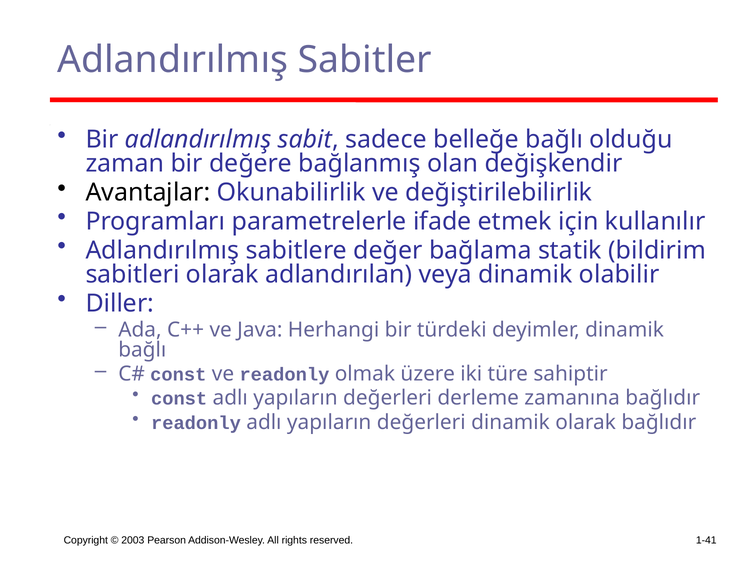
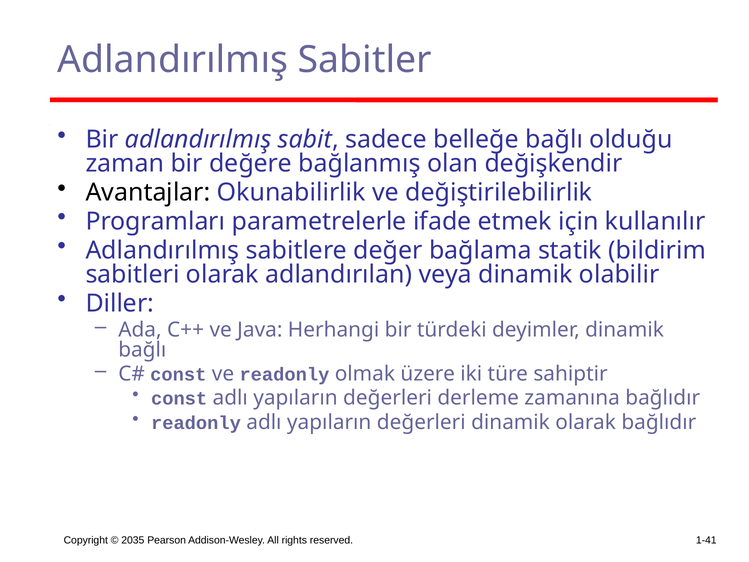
2003: 2003 -> 2035 (133, 540)
